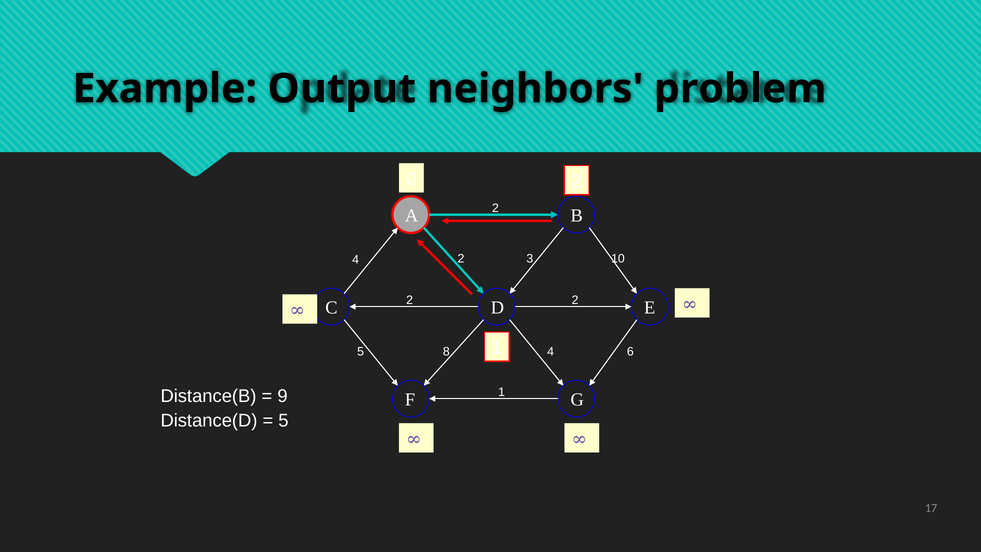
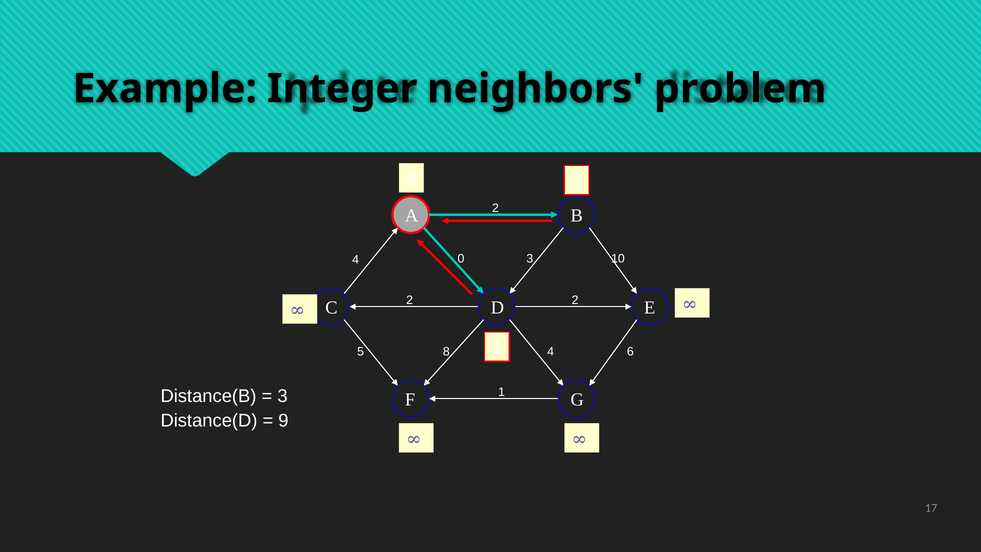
Output: Output -> Integer (342, 89)
2: 2 -> 0 (461, 258)
9: 9 -> 3 (282, 396)
5: 5 -> 9 (283, 421)
